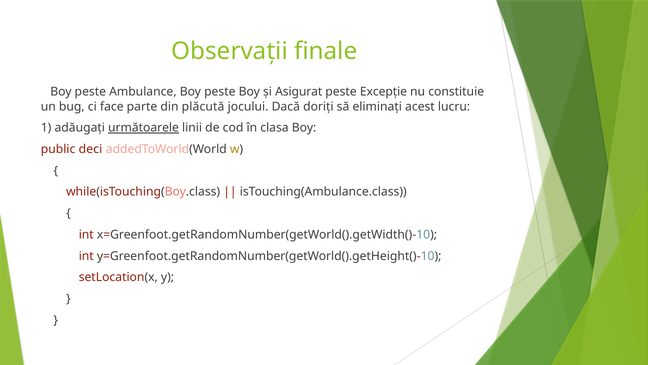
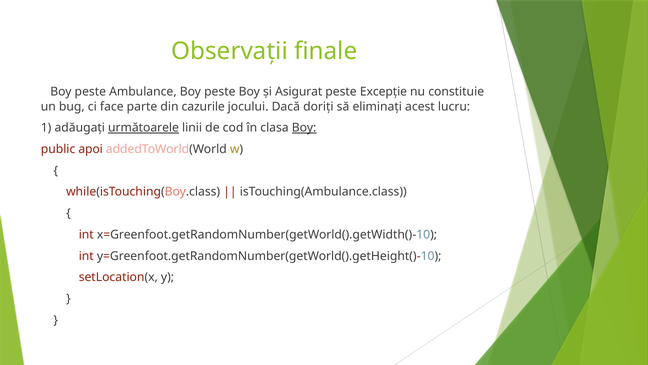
plăcută: plăcută -> cazurile (203, 106)
Boy underline: none -> present (304, 128)
deci: deci -> apoi (91, 149)
